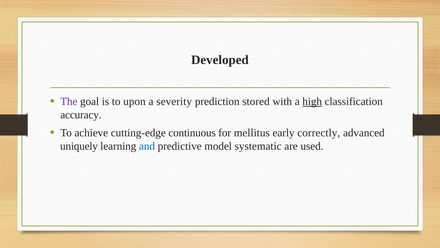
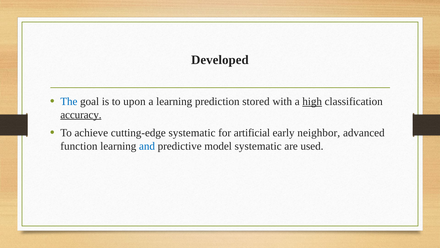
The colour: purple -> blue (69, 101)
a severity: severity -> learning (174, 101)
accuracy underline: none -> present (81, 115)
cutting-edge continuous: continuous -> systematic (192, 133)
mellitus: mellitus -> artificial (252, 133)
correctly: correctly -> neighbor (319, 133)
uniquely: uniquely -> function (79, 146)
